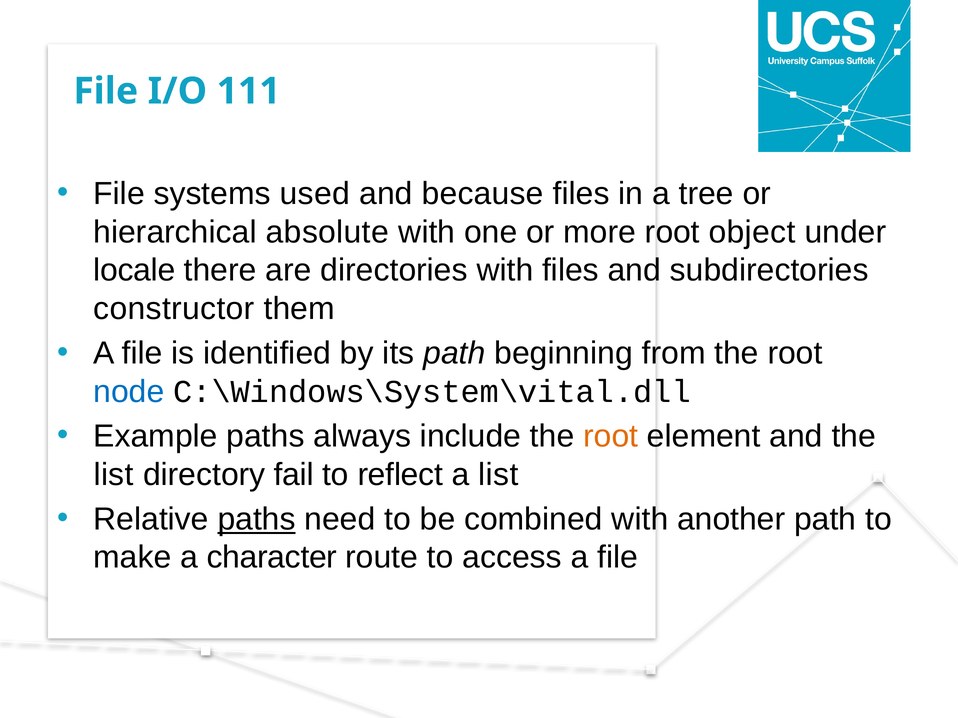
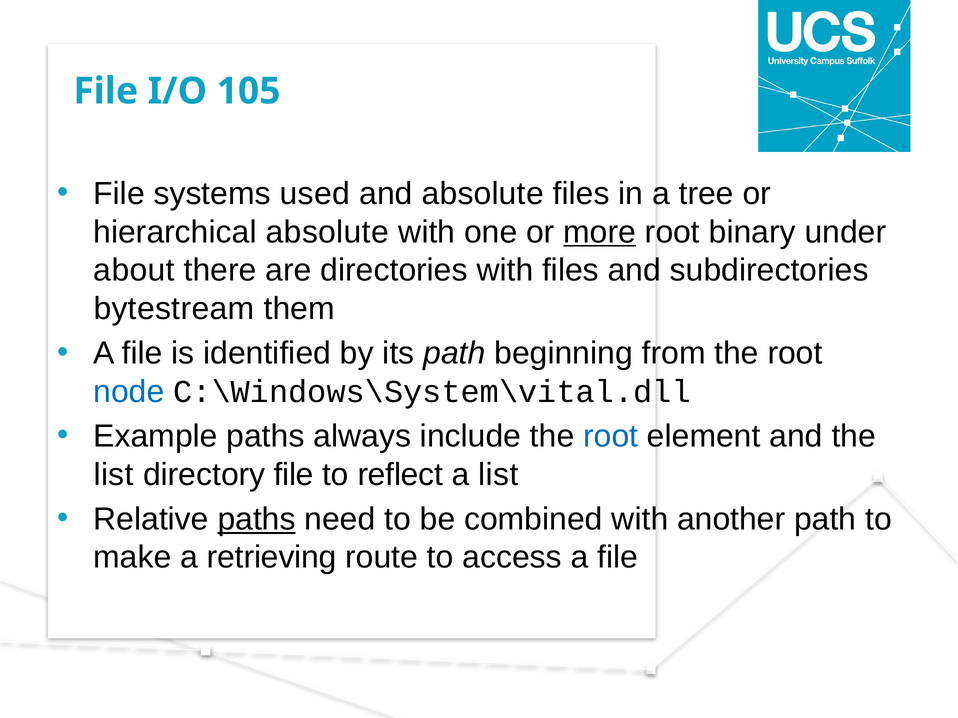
111: 111 -> 105 (249, 91)
and because: because -> absolute (483, 194)
more underline: none -> present (600, 232)
object: object -> binary (752, 232)
locale: locale -> about (134, 270)
constructor: constructor -> bytestream (174, 309)
root colour: orange -> blue (611, 437)
directory fail: fail -> file (294, 475)
character: character -> retrieving (272, 558)
